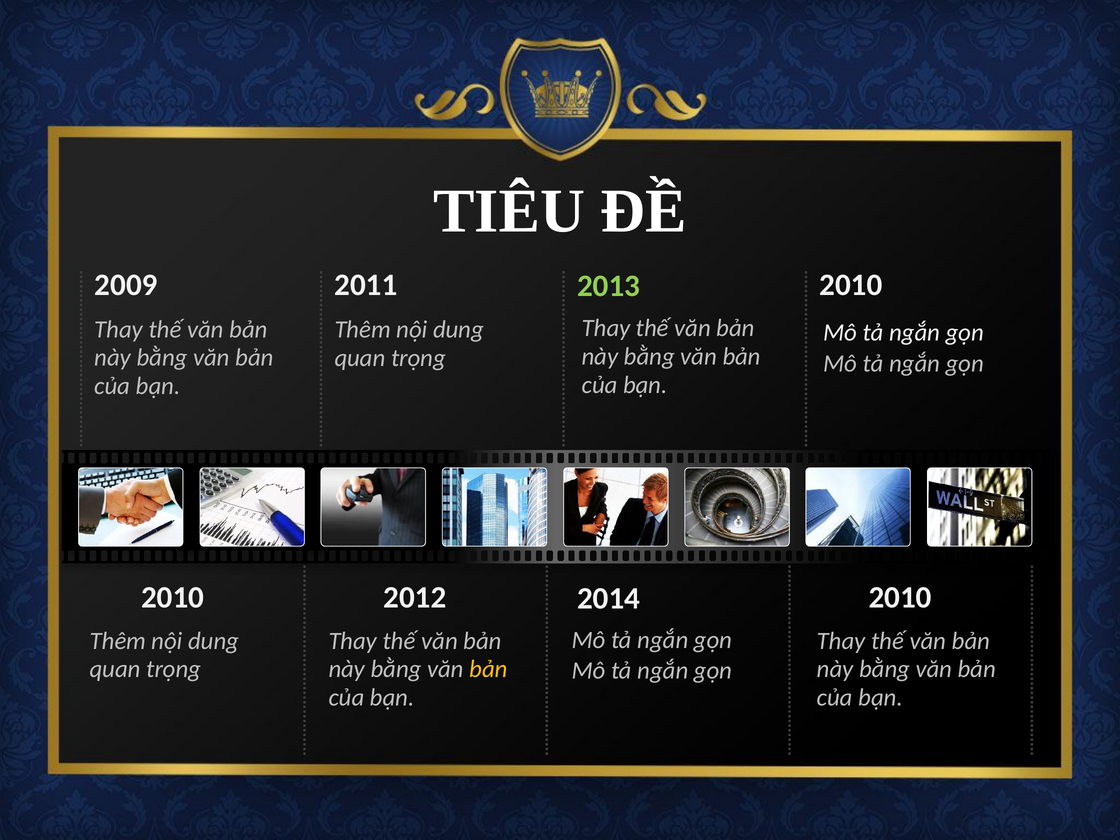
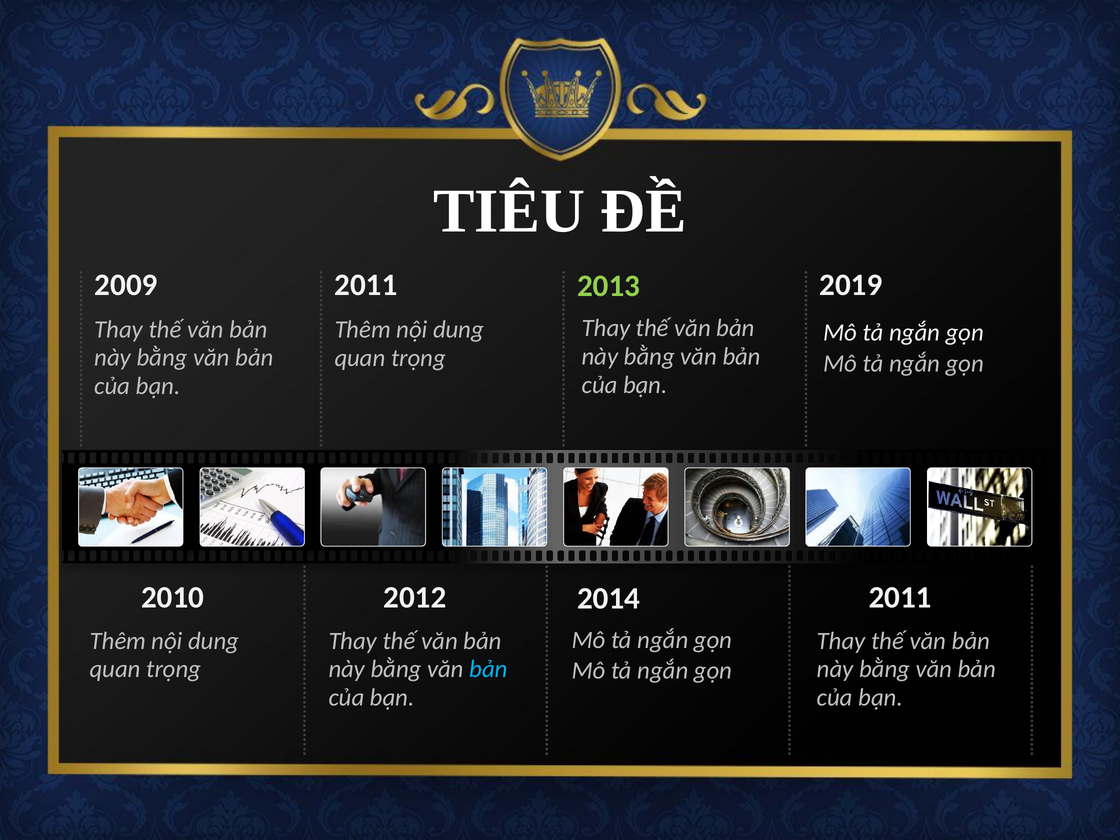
2011 2010: 2010 -> 2019 (851, 285)
2010: 2010 -> 2011 (900, 597)
bản colour: yellow -> light blue (488, 669)
